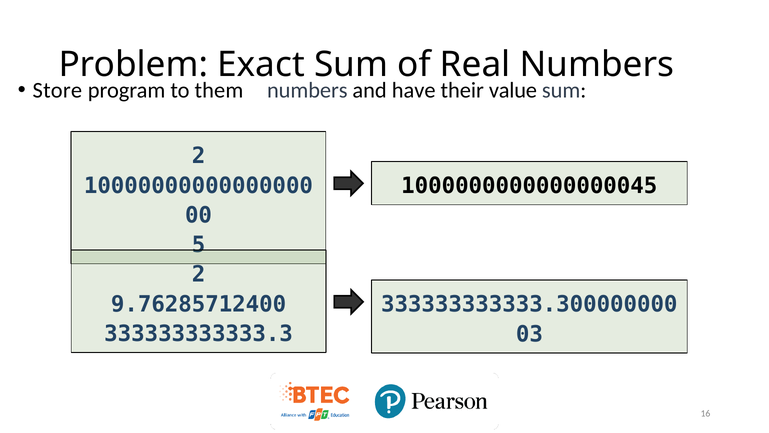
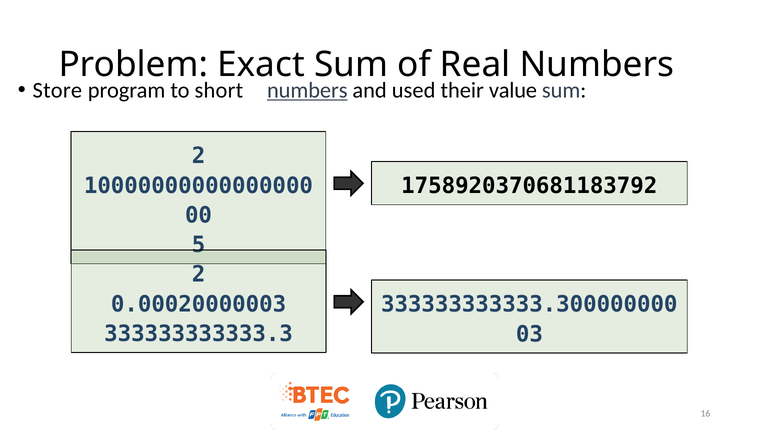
them: them -> short (219, 90)
numbers underline: none -> present (307, 90)
have: have -> used (414, 90)
1000000000000000045: 1000000000000000045 -> 1758920370681183792 (529, 186)
9.76285712400: 9.76285712400 -> 0.00020000003 (199, 304)
